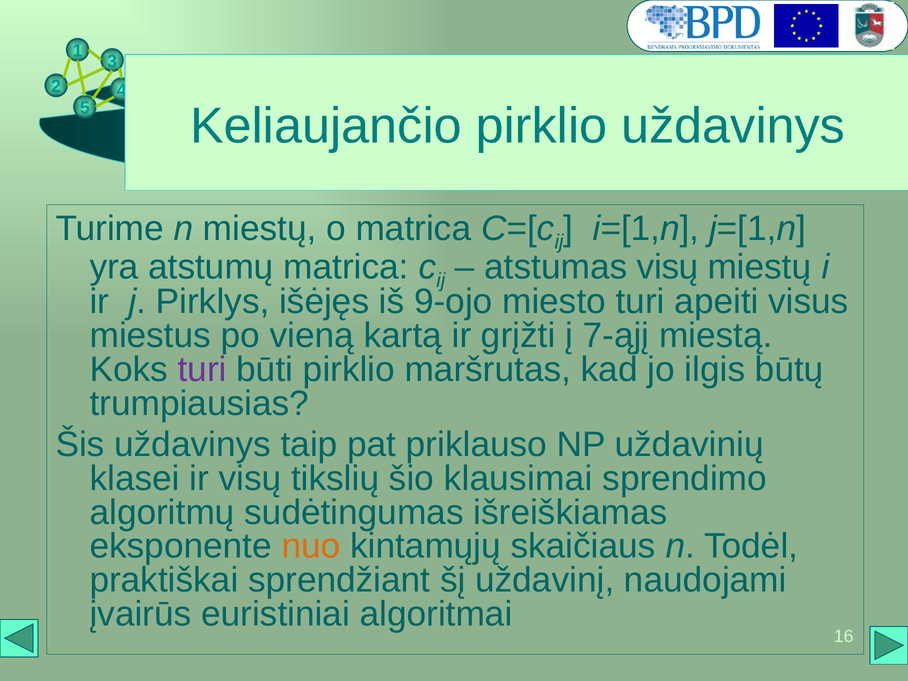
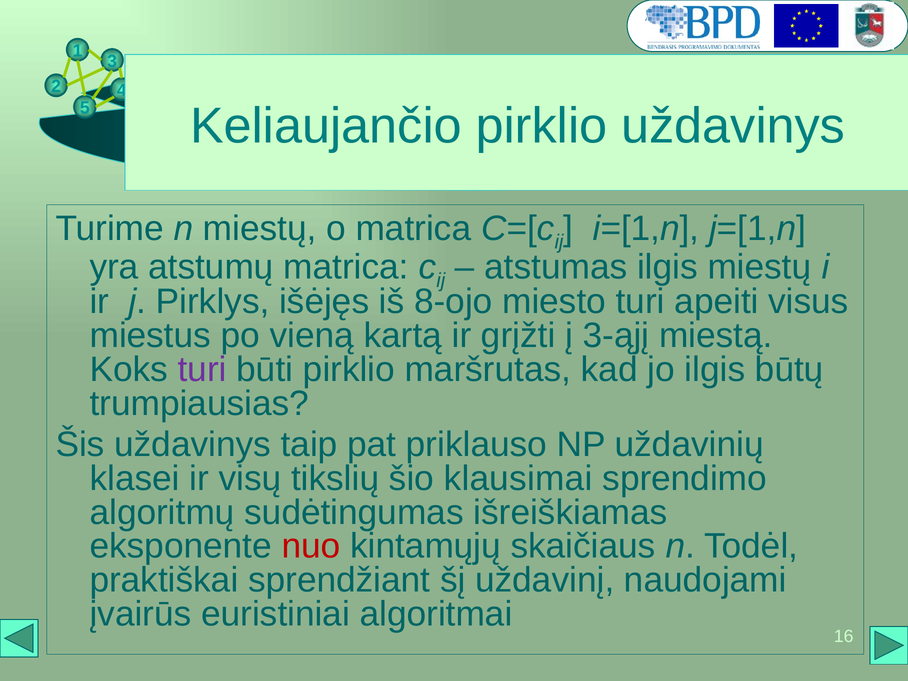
atstumas visų: visų -> ilgis (667, 267)
9-ojo: 9-ojo -> 8-ojo (453, 302)
7-ąjį: 7-ąjį -> 3-ąjį (616, 336)
nuo colour: orange -> red (311, 546)
